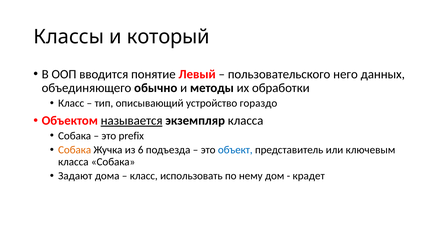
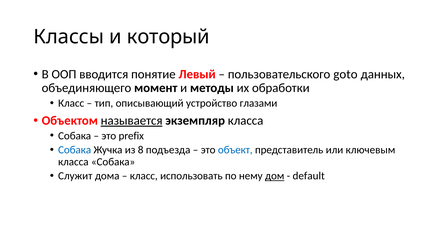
него: него -> goto (345, 74)
обычно: обычно -> момент (156, 88)
гораздо: гораздо -> глазами (259, 103)
Собака colour: orange -> blue (75, 150)
6: 6 -> 8 (141, 150)
Задают: Задают -> Служит (75, 176)
дом underline: none -> present (275, 176)
крадет: крадет -> default (309, 176)
